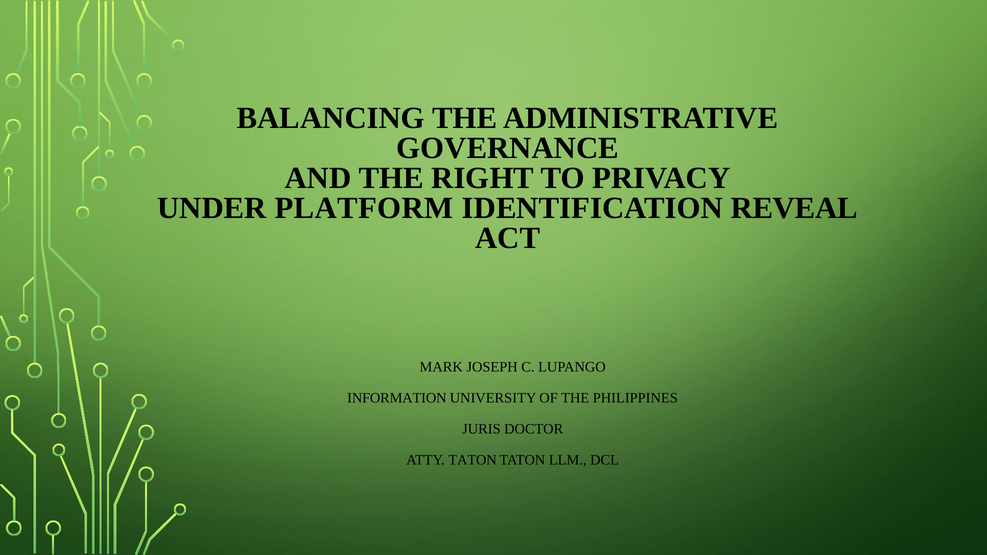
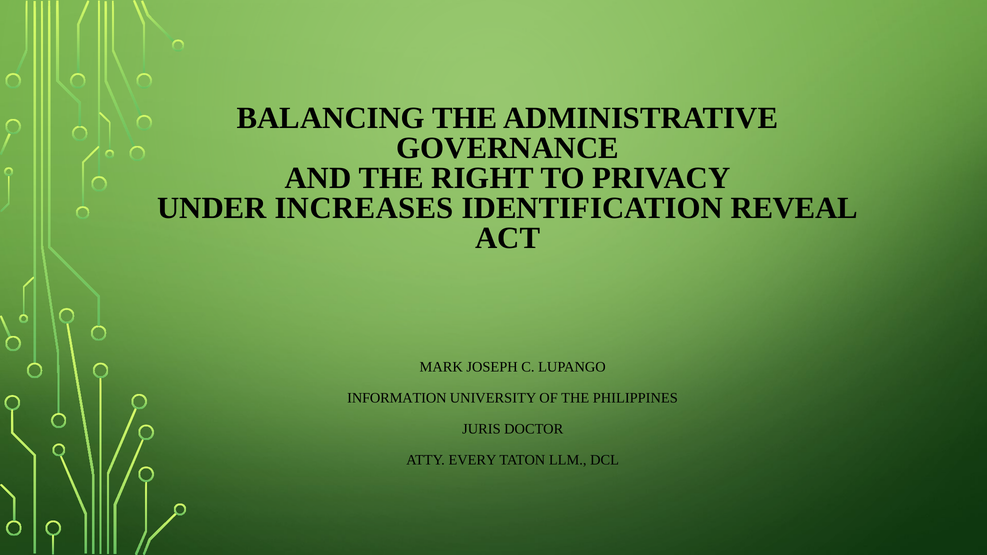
PLATFORM: PLATFORM -> INCREASES (364, 208)
ATTY TATON: TATON -> EVERY (473, 460)
